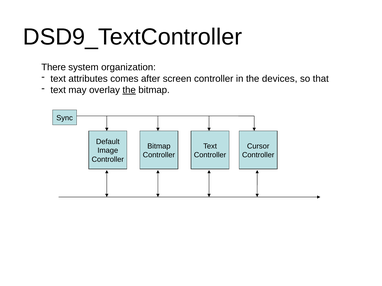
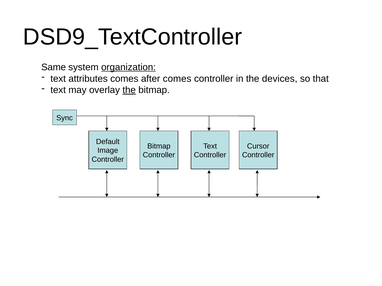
There: There -> Same (54, 67)
organization underline: none -> present (128, 67)
after screen: screen -> comes (177, 79)
